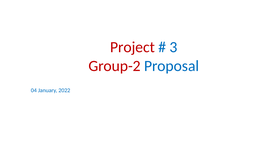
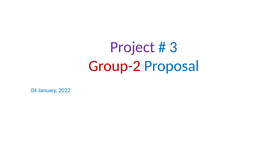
Project colour: red -> purple (132, 47)
